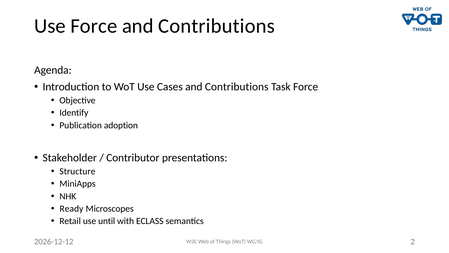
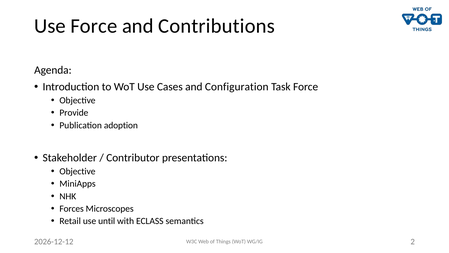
Cases and Contributions: Contributions -> Configuration (237, 87)
Identify: Identify -> Provide (74, 113)
Structure: Structure -> Objective (77, 171)
Ready: Ready -> Forces (72, 208)
